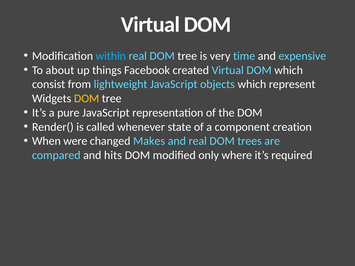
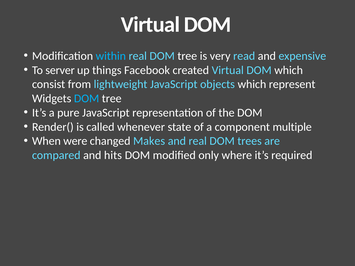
time: time -> read (244, 56)
about: about -> server (60, 70)
DOM colour: yellow -> light blue (87, 99)
creation: creation -> multiple (292, 127)
